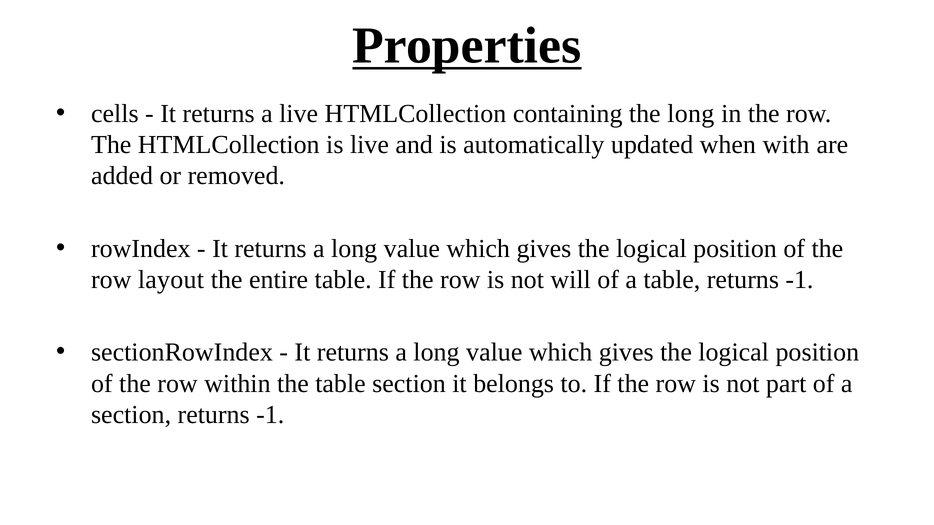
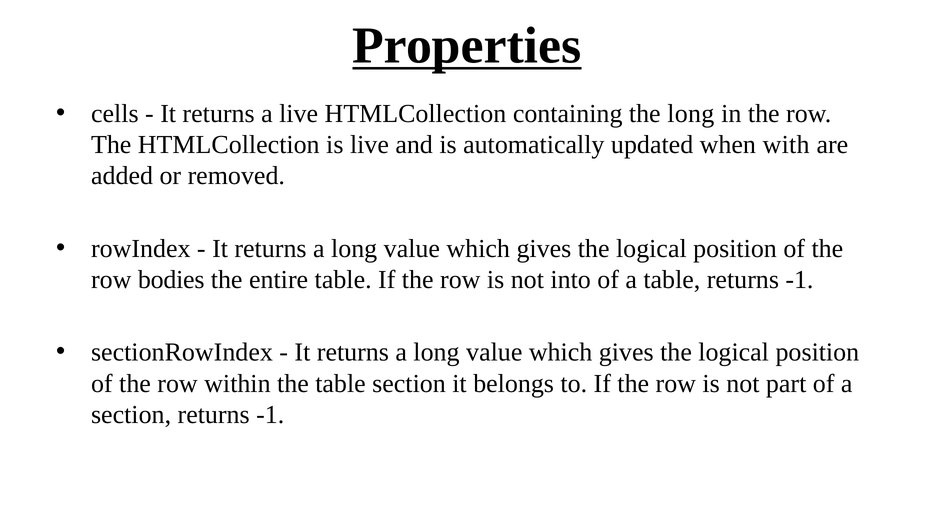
layout: layout -> bodies (171, 280)
will: will -> into (571, 280)
